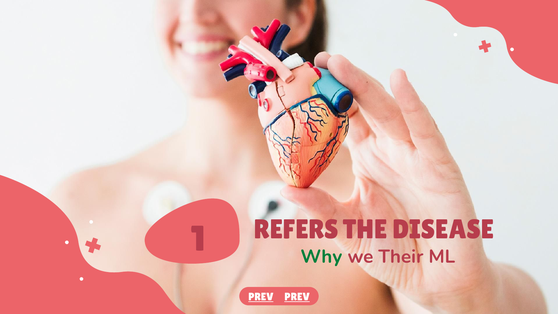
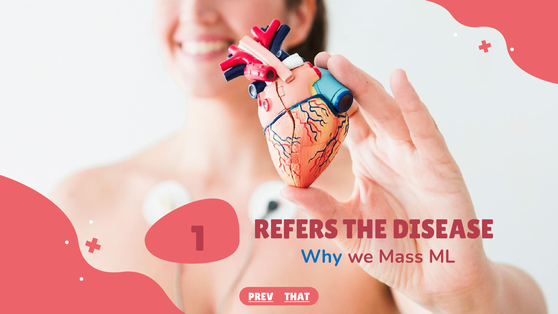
Why colour: green -> blue (321, 256)
Their: Their -> Mass (401, 256)
PREV: PREV -> THAT (297, 297)
